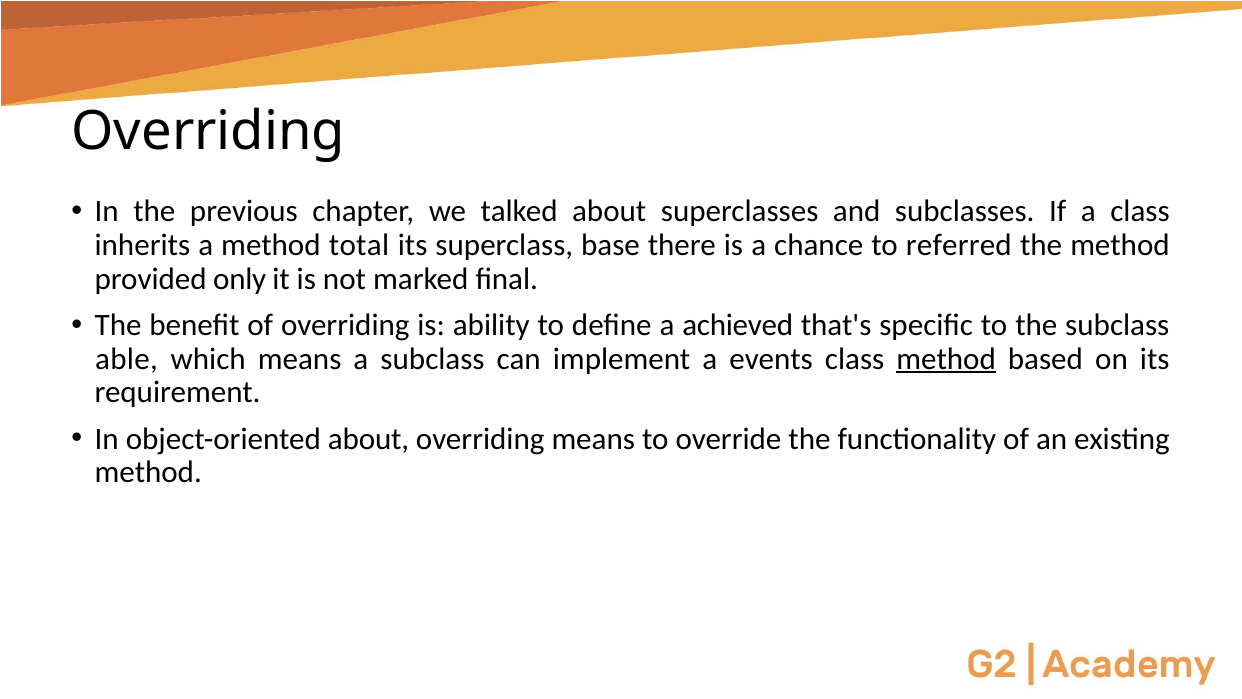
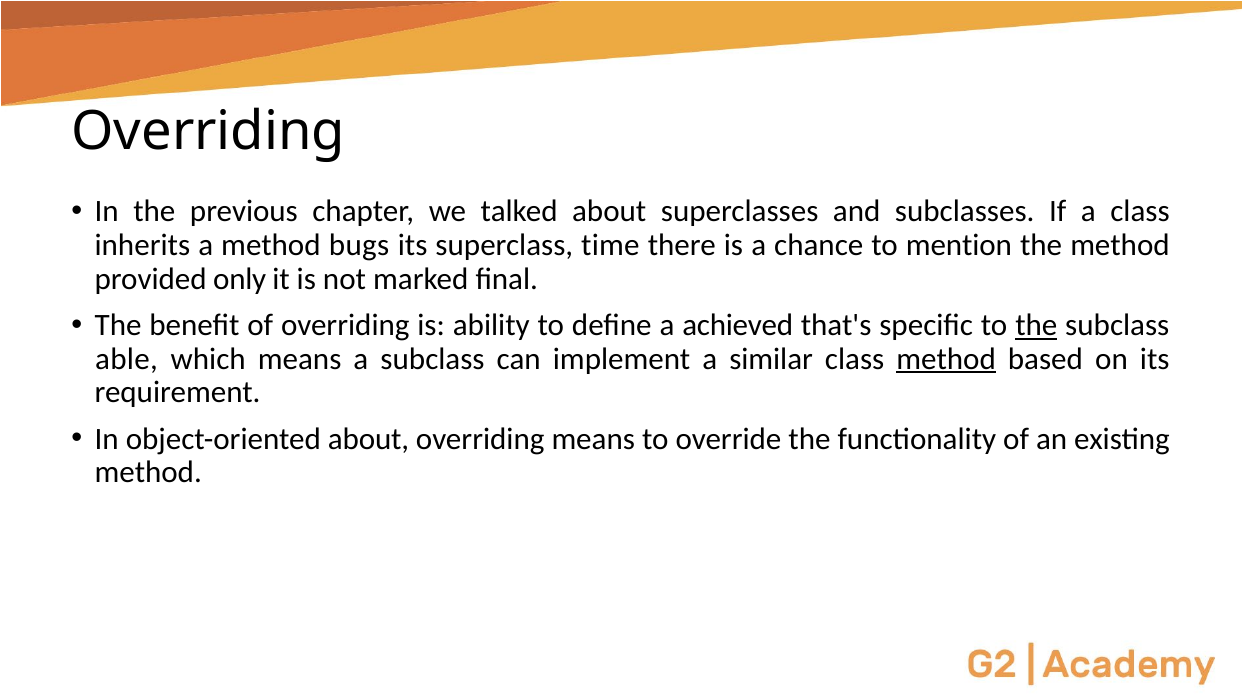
total: total -> bugs (359, 245)
base: base -> time (610, 245)
referred: referred -> mention (959, 245)
the underline: none -> present (1036, 325)
events: events -> similar (771, 359)
